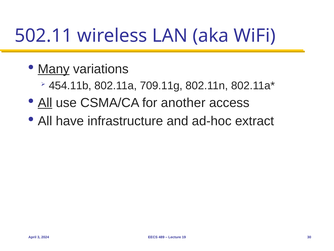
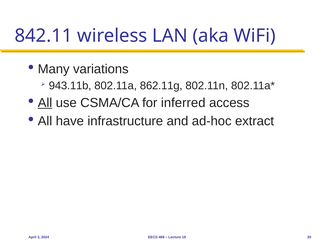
502.11: 502.11 -> 842.11 (43, 36)
Many underline: present -> none (54, 69)
454.11b: 454.11b -> 943.11b (70, 85)
709.11g: 709.11g -> 862.11g (161, 85)
another: another -> inferred (183, 103)
